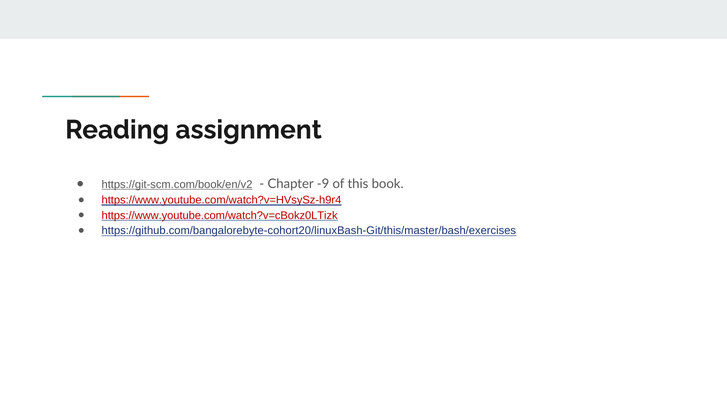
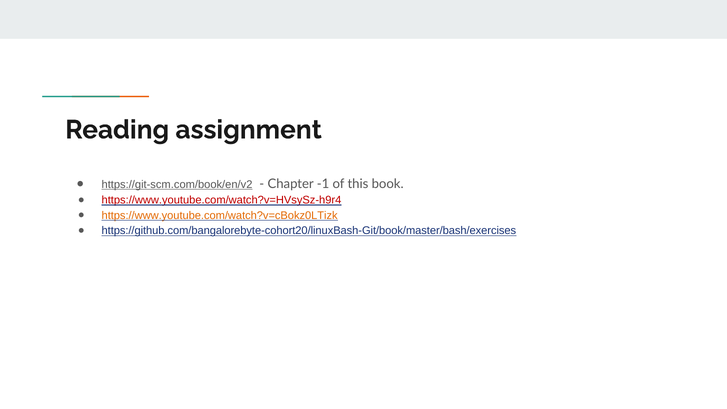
-9: -9 -> -1 (323, 184)
https://www.youtube.com/watch?v=cBokz0LTizk colour: red -> orange (220, 215)
https://github.com/bangalorebyte-cohort20/linuxBash-Git/this/master/bash/exercises: https://github.com/bangalorebyte-cohort20/linuxBash-Git/this/master/bash/exercises -> https://github.com/bangalorebyte-cohort20/linuxBash-Git/book/master/bash/exercises (309, 231)
